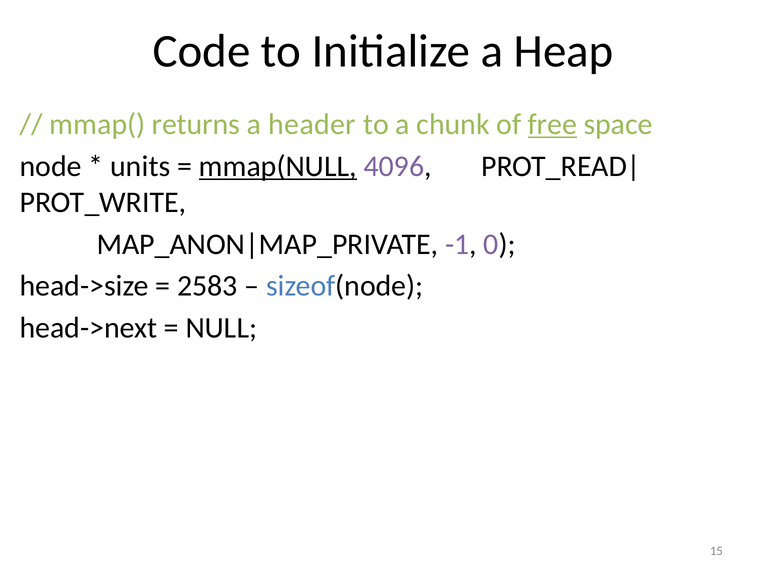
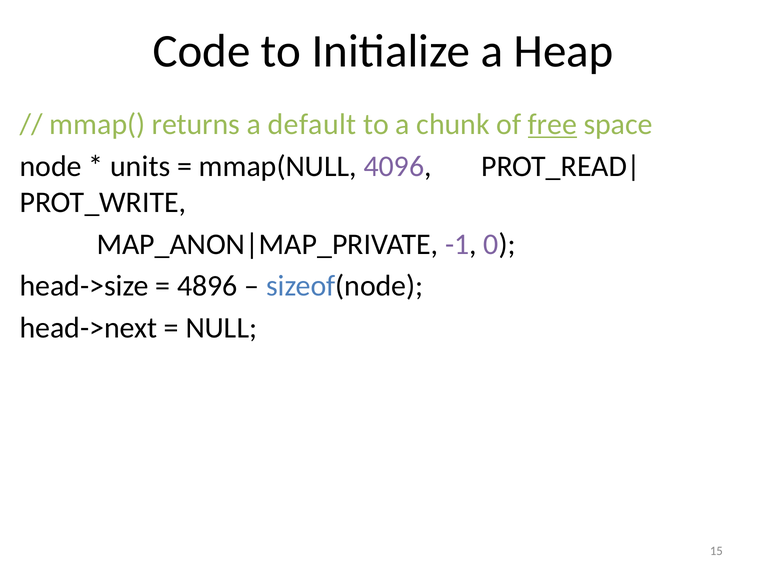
header: header -> default (312, 124)
mmap(NULL underline: present -> none (278, 166)
2583: 2583 -> 4896 (207, 286)
